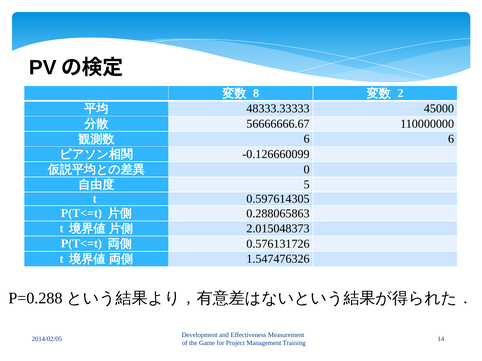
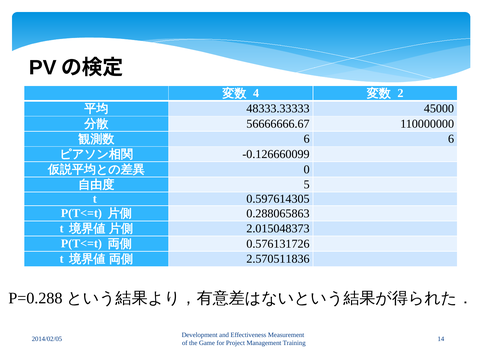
8: 8 -> 4 (256, 93)
1.547476326: 1.547476326 -> 2.570511836 (278, 259)
